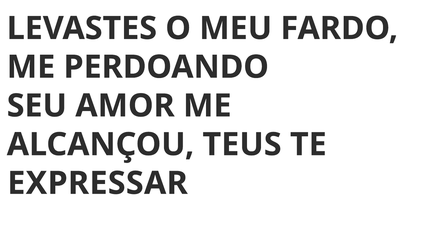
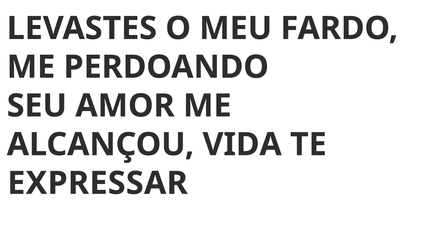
TEUS: TEUS -> VIDA (242, 144)
